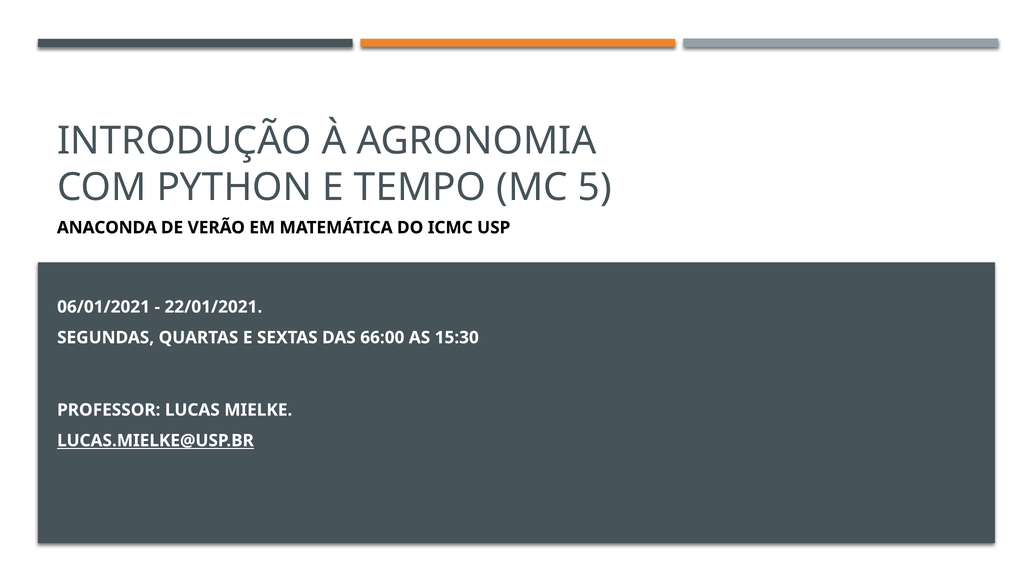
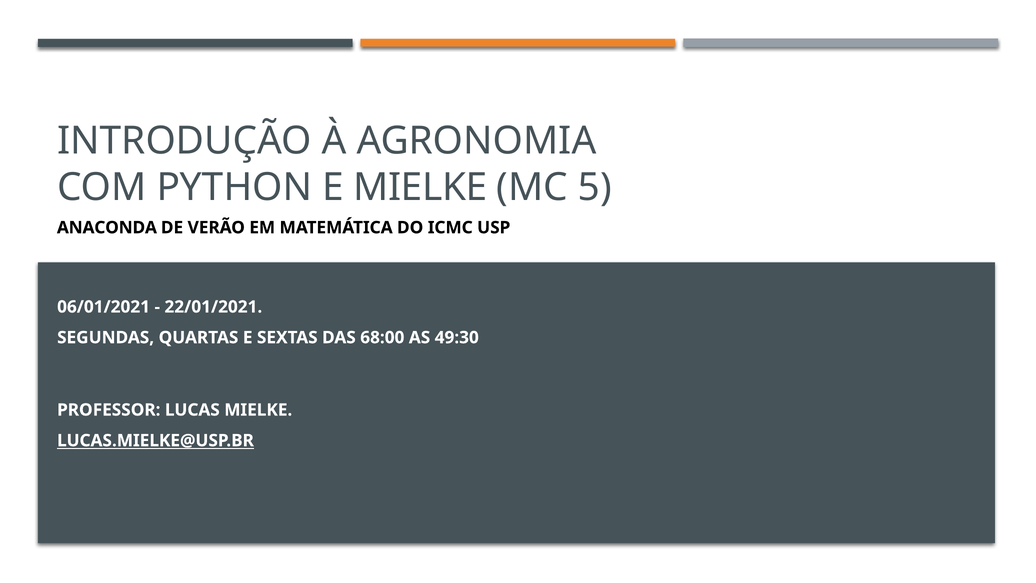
E TEMPO: TEMPO -> MIELKE (420, 188)
66:00: 66:00 -> 68:00 (382, 337)
15:30: 15:30 -> 49:30 (457, 337)
